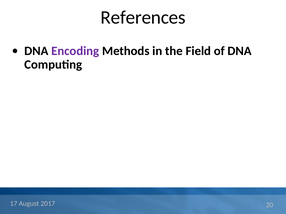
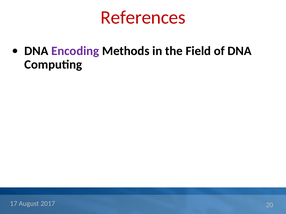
References colour: black -> red (143, 17)
